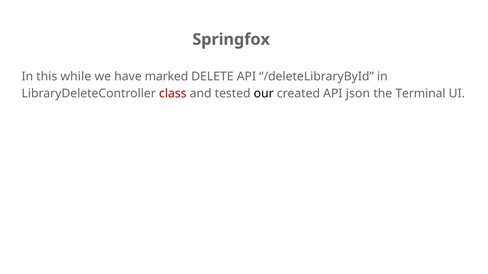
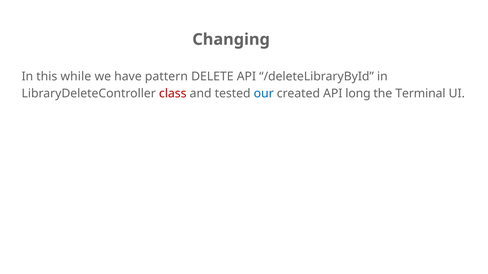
Springfox: Springfox -> Changing (231, 40)
marked: marked -> pattern (166, 77)
our colour: black -> blue (264, 94)
json: json -> long (358, 94)
